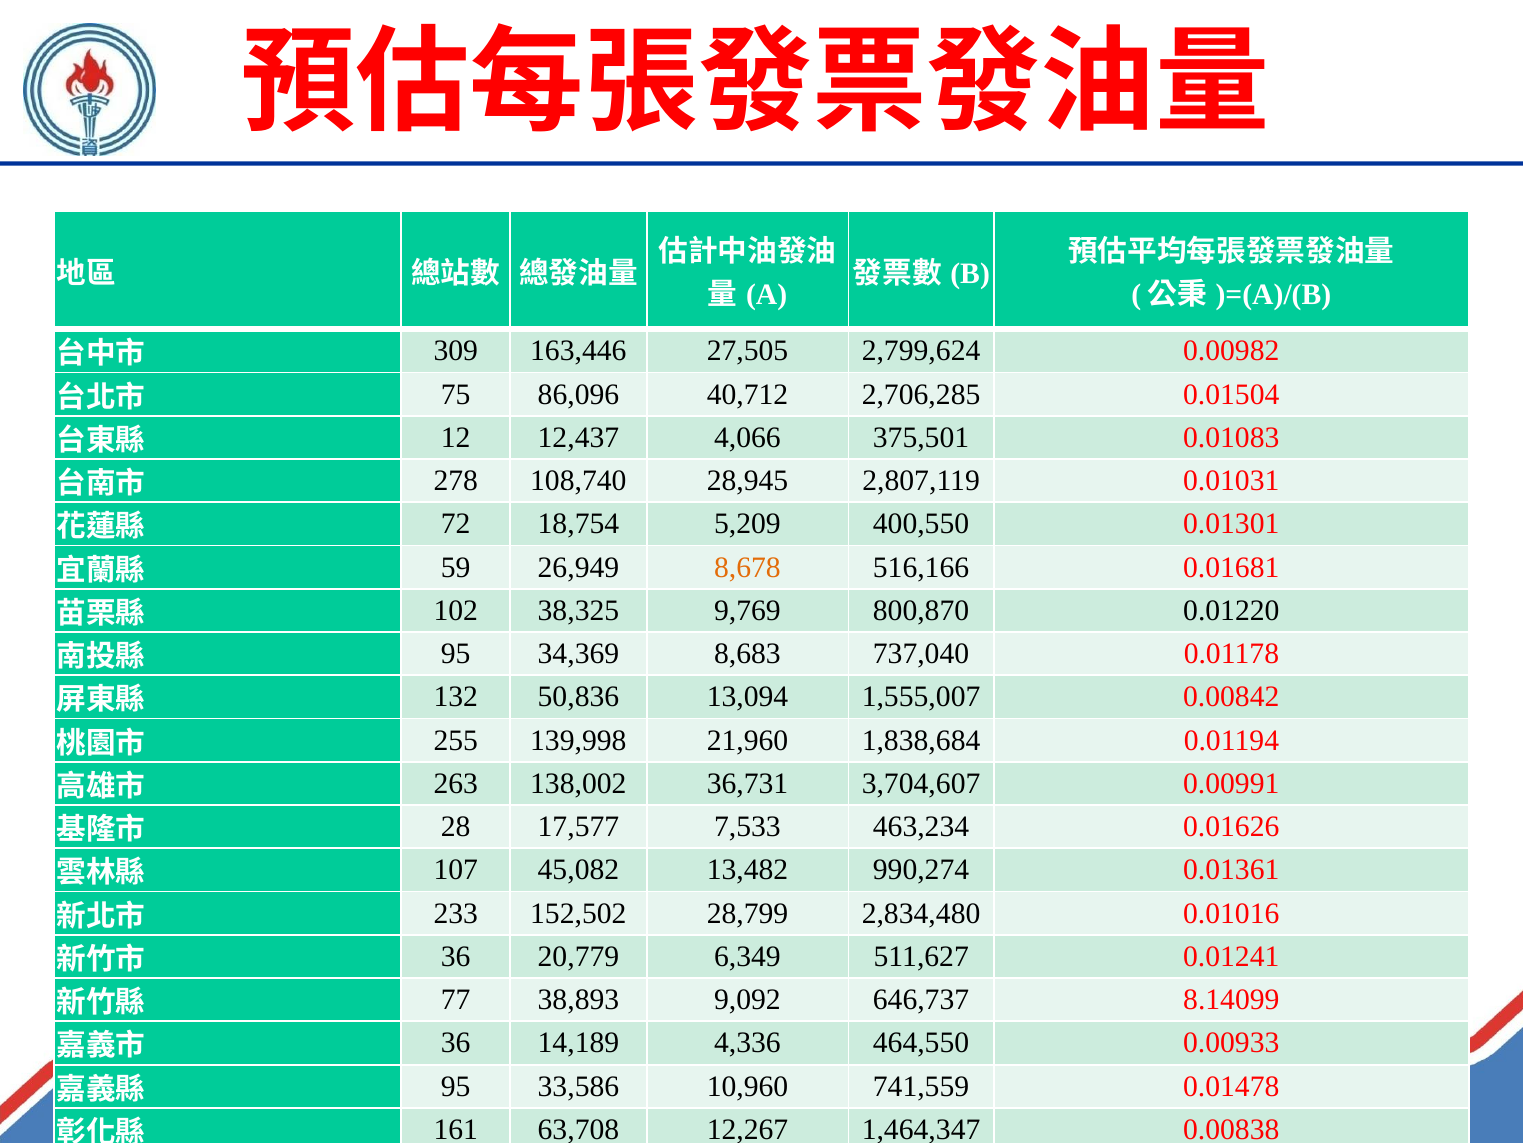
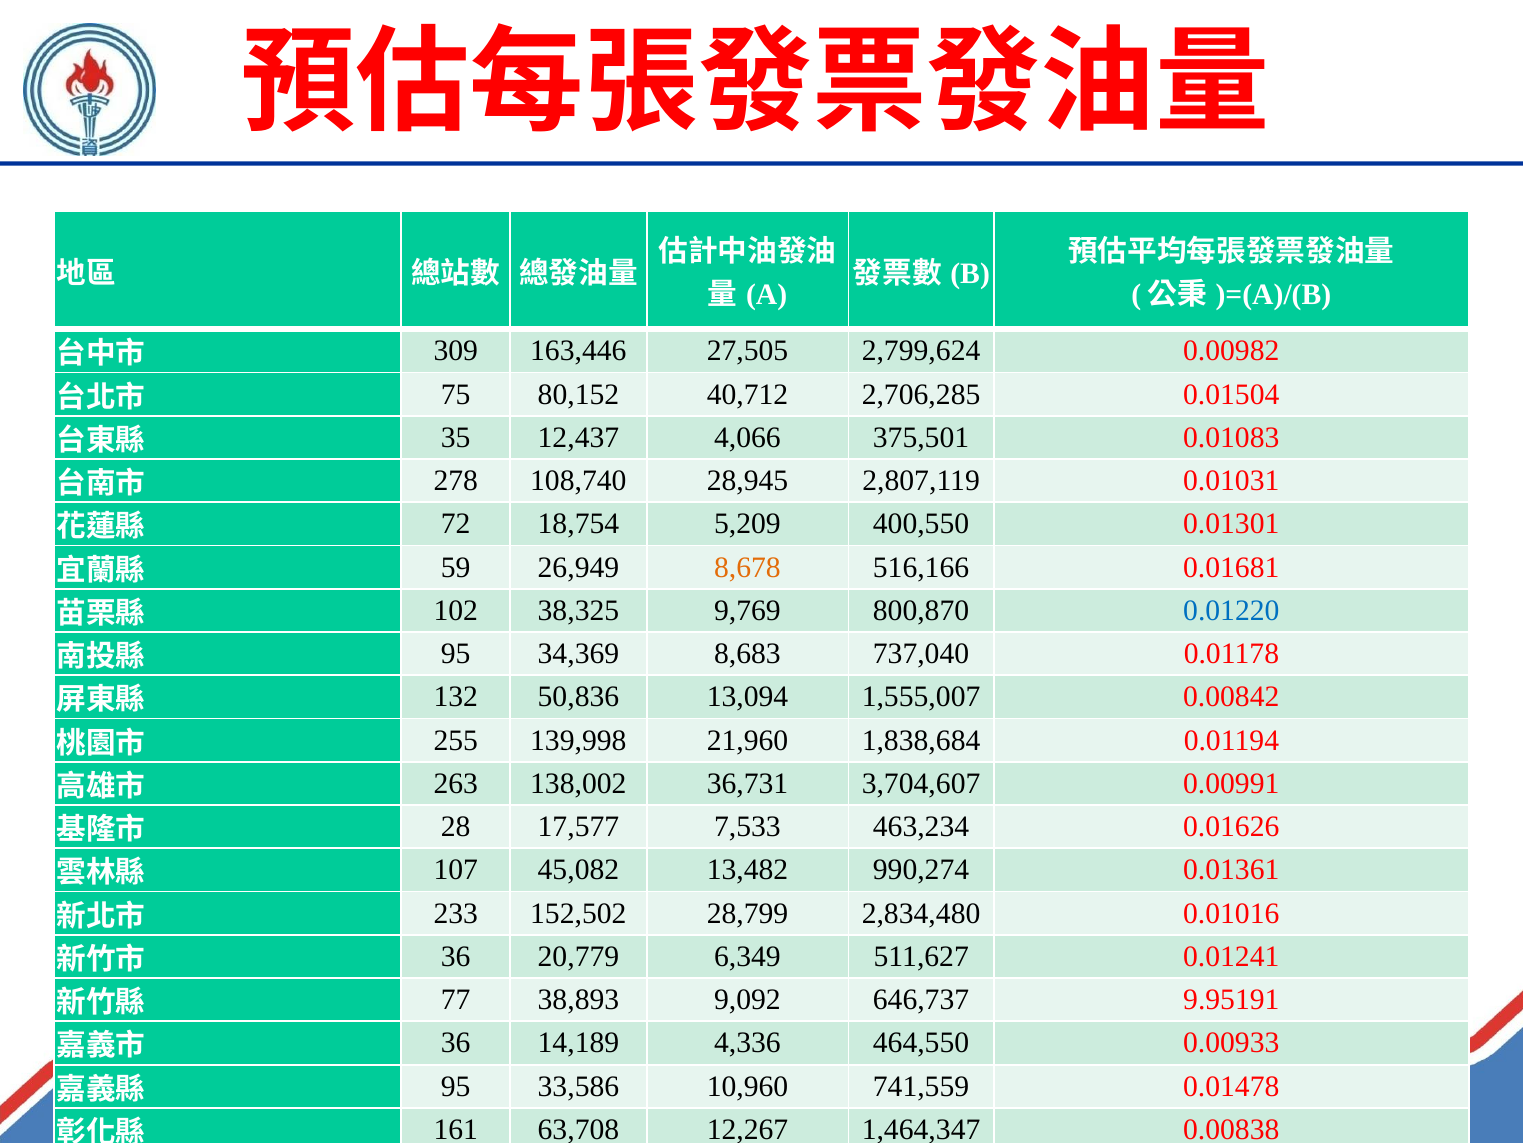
86,096: 86,096 -> 80,152 (578, 394)
12: 12 -> 35 (456, 437)
0.01220 colour: black -> blue (1231, 610)
8.14099: 8.14099 -> 9.95191 (1231, 999)
